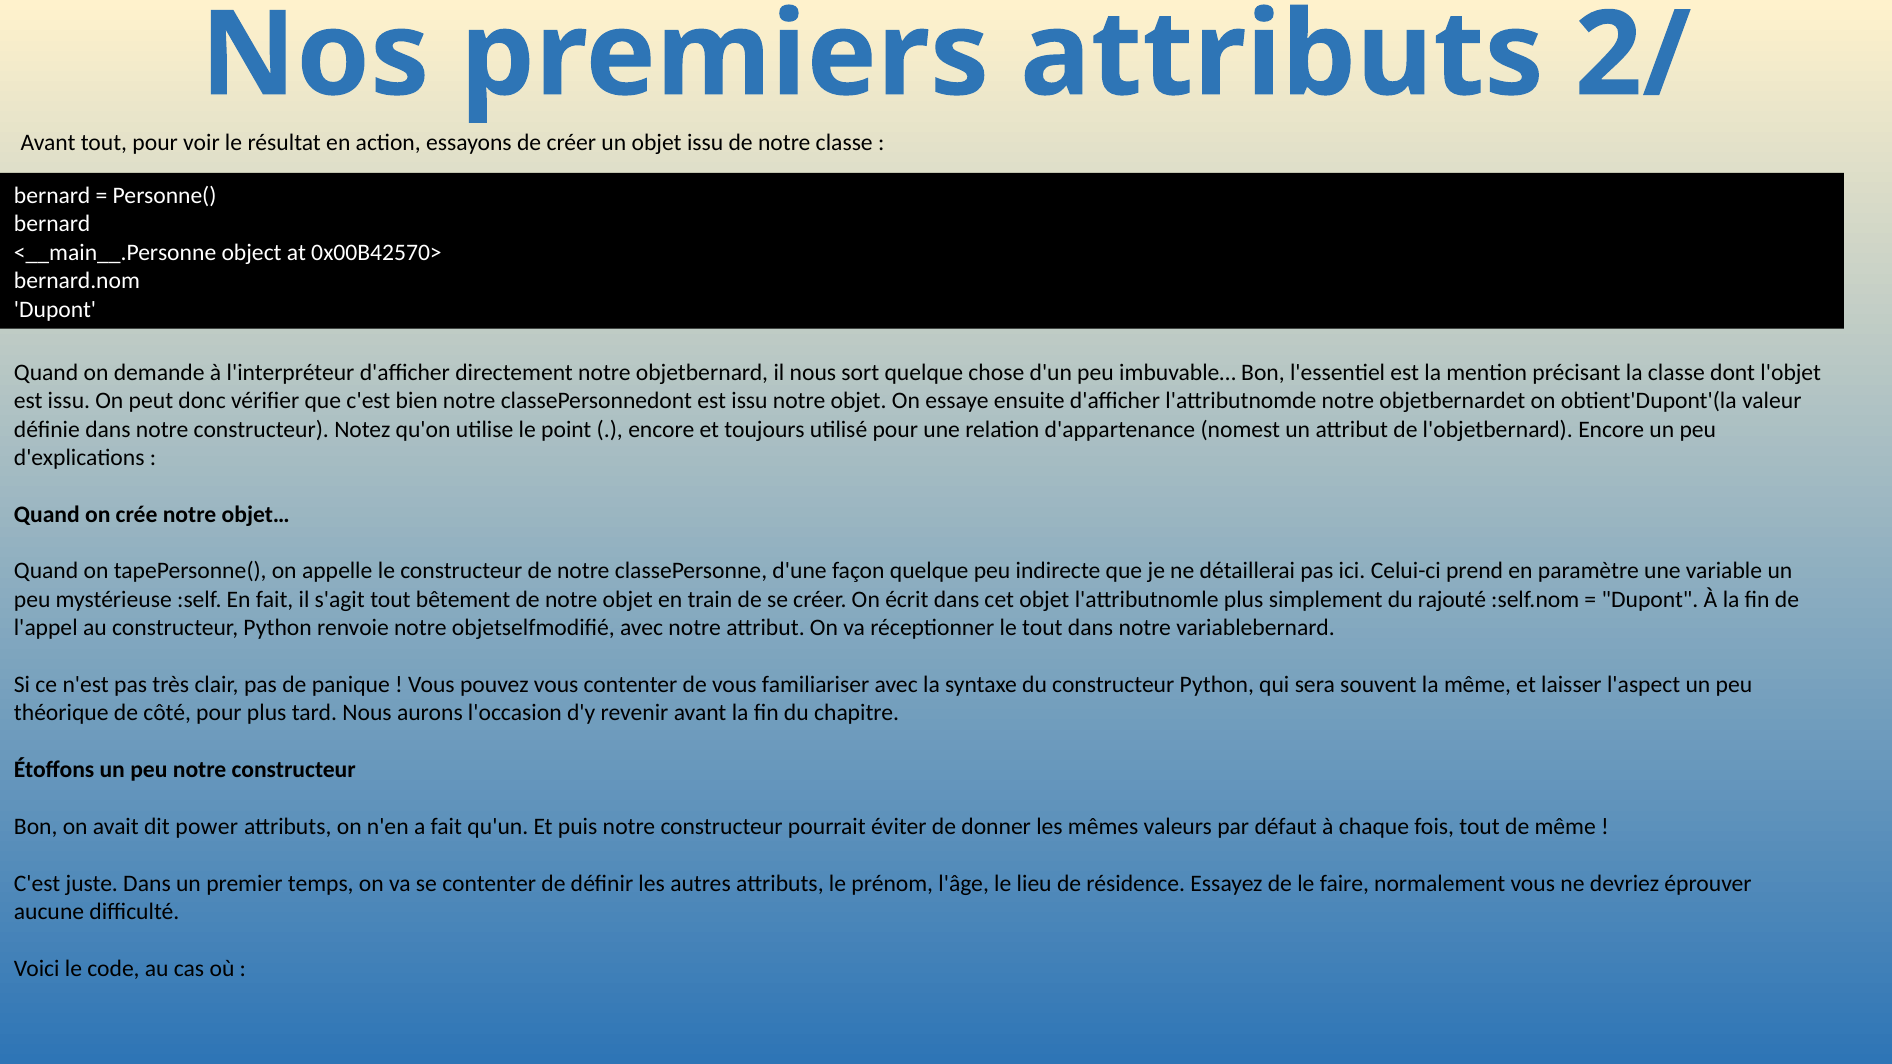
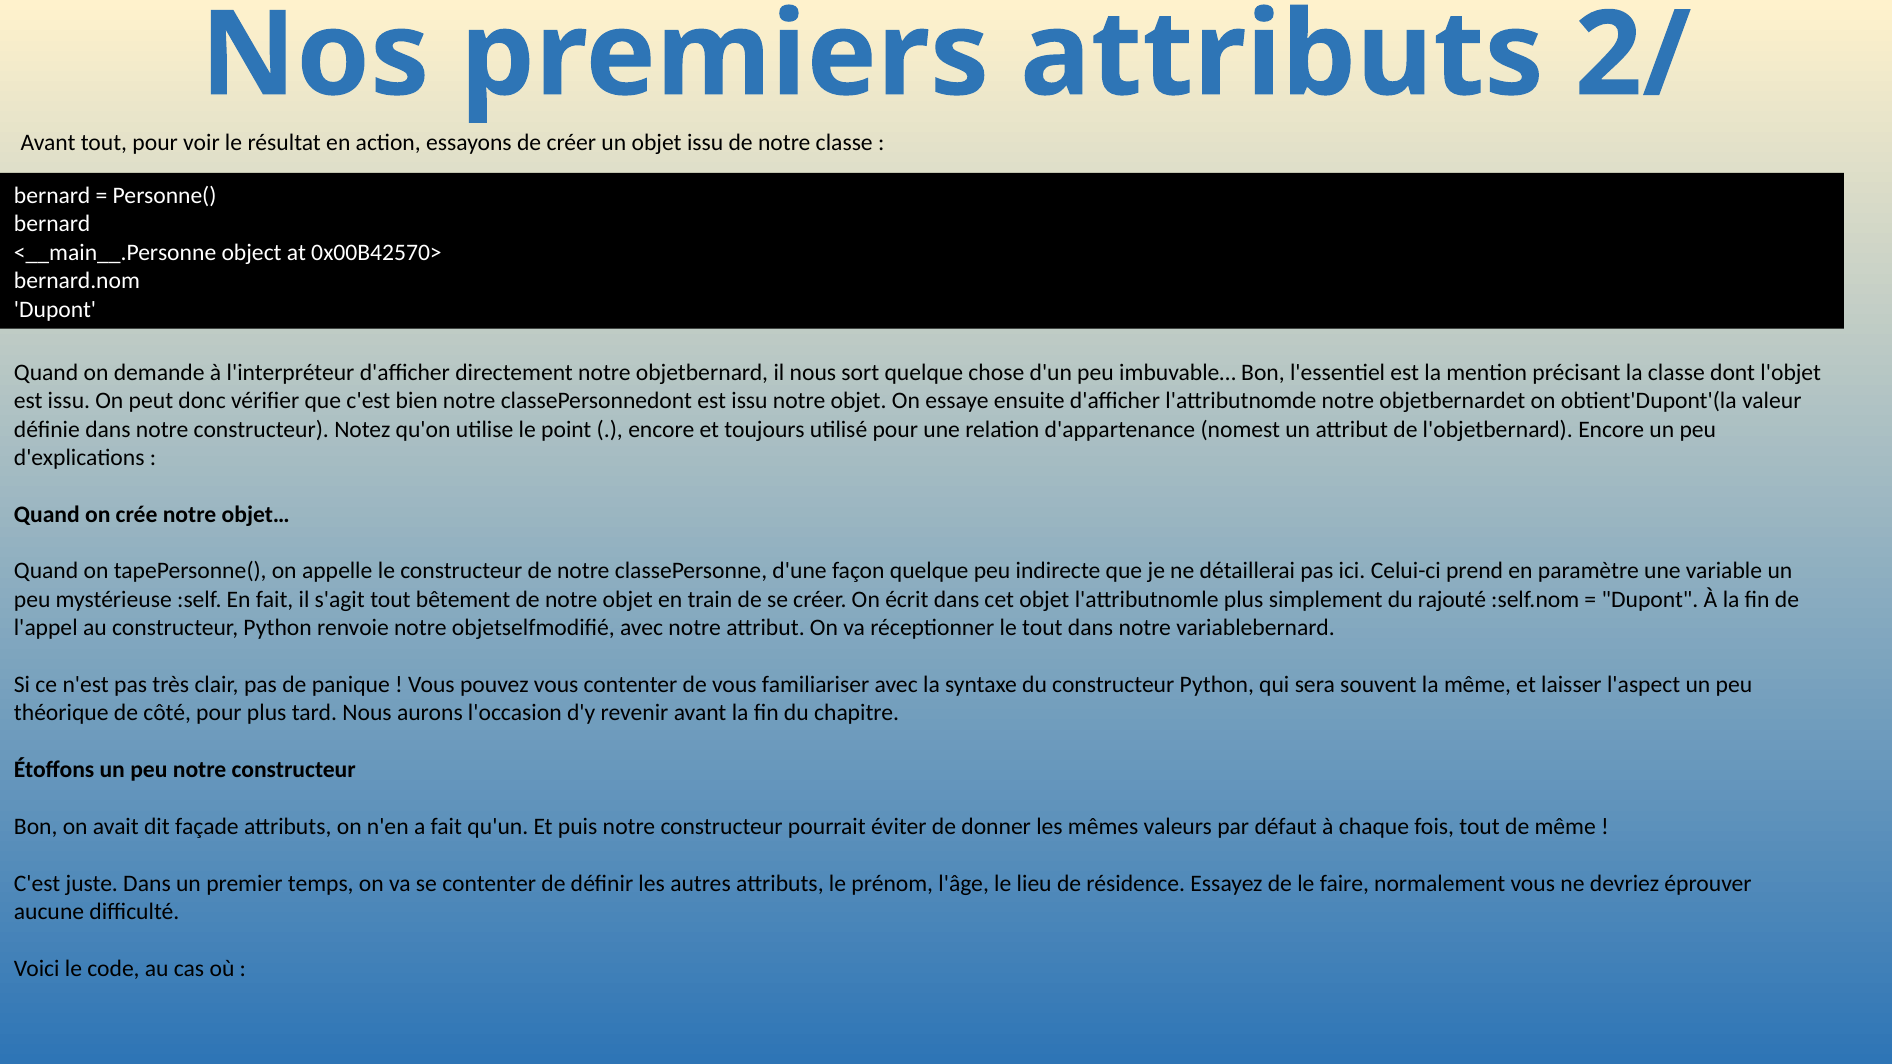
power: power -> façade (207, 827)
